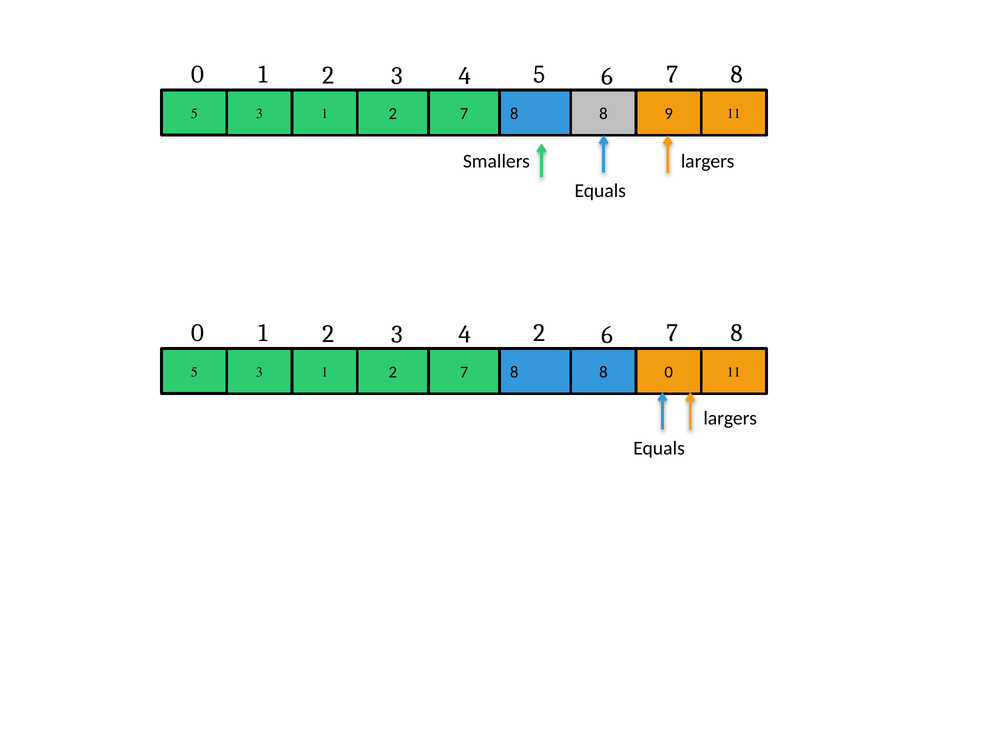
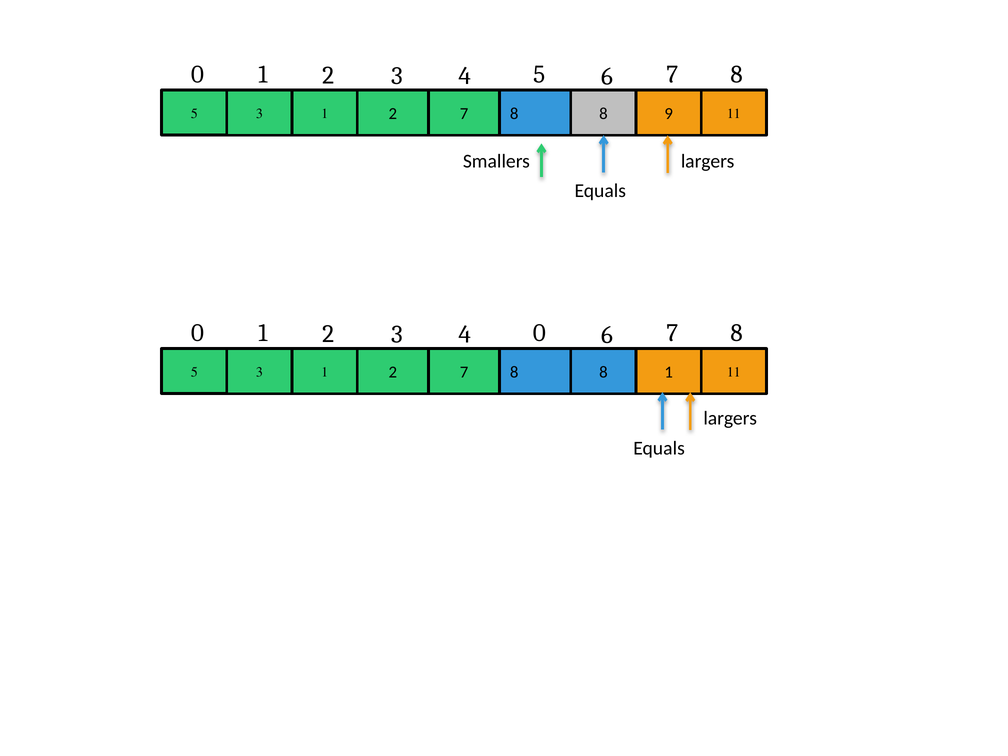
4 2: 2 -> 0 (539, 333)
2 0: 0 -> 1 (669, 372)
